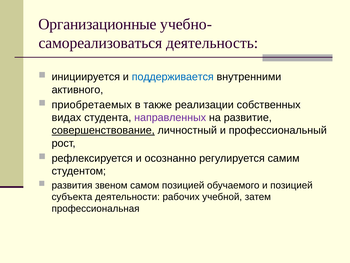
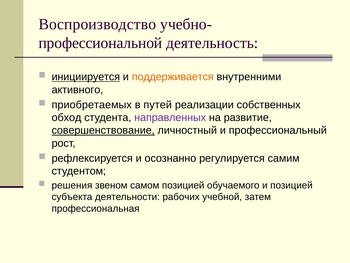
Организационные: Организационные -> Воспроизводство (97, 24)
самореализоваться: самореализоваться -> профессиональной (100, 43)
инициируется underline: none -> present (86, 77)
поддерживается colour: blue -> orange (173, 77)
также: также -> путей (158, 105)
видах: видах -> обход (66, 117)
развития: развития -> решения (72, 185)
